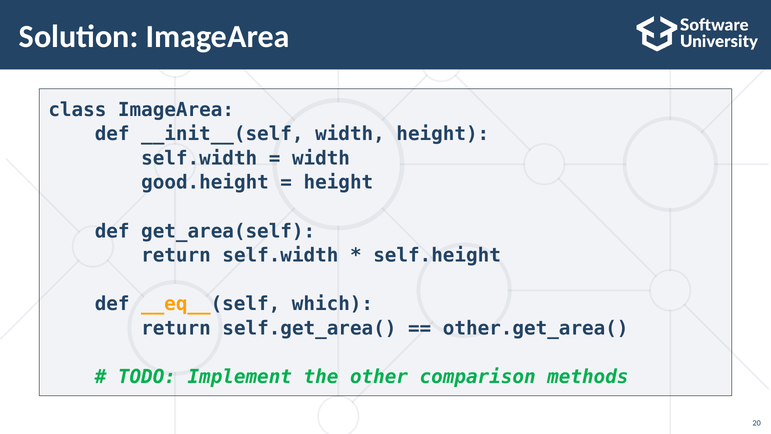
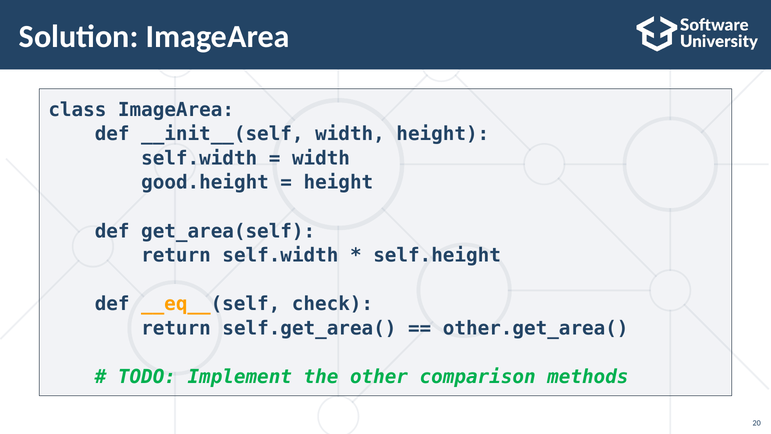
which: which -> check (332, 304)
